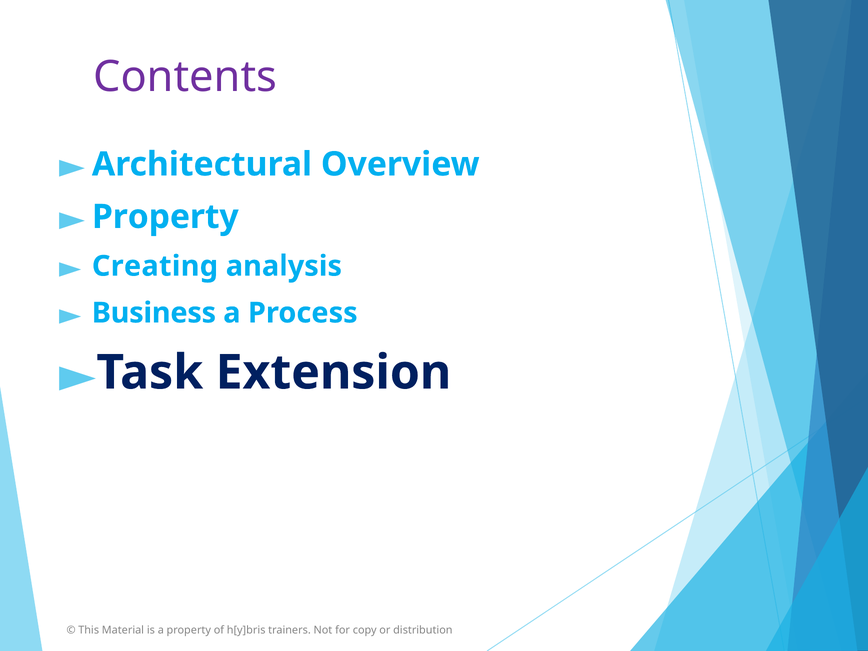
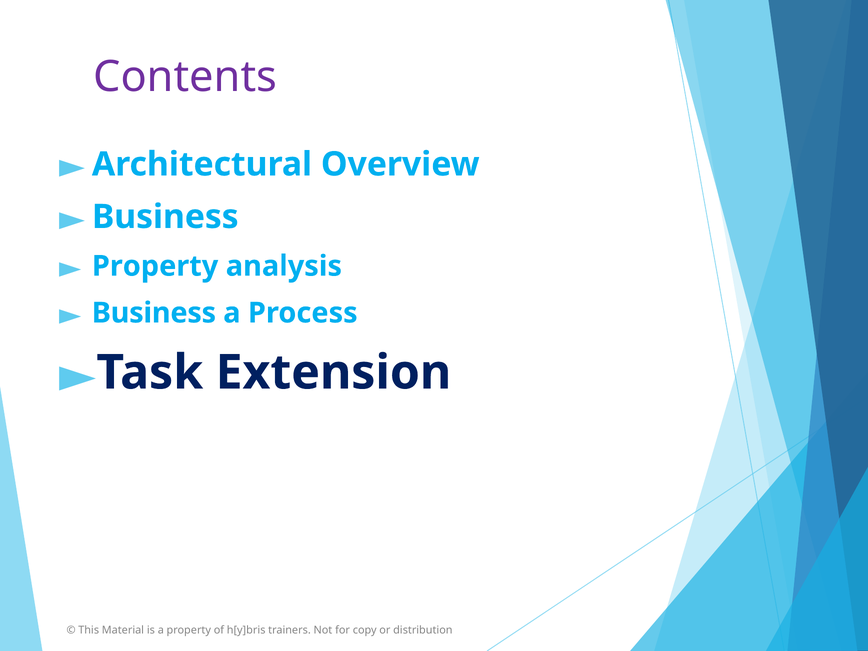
Property: Property -> Business (165, 217)
Creating: Creating -> Property (155, 266)
